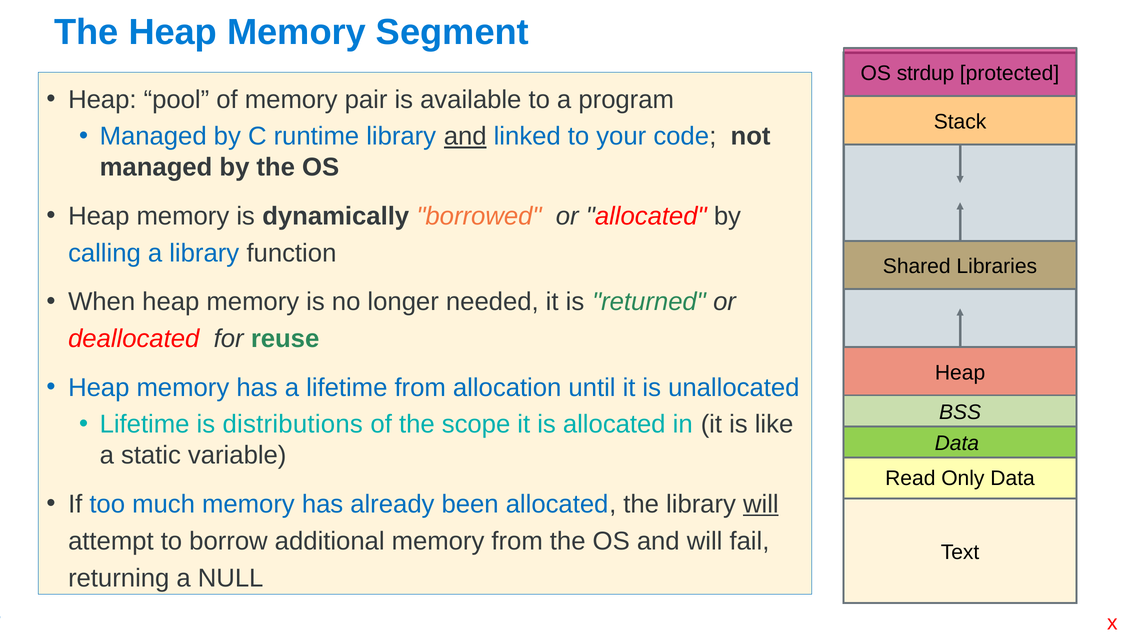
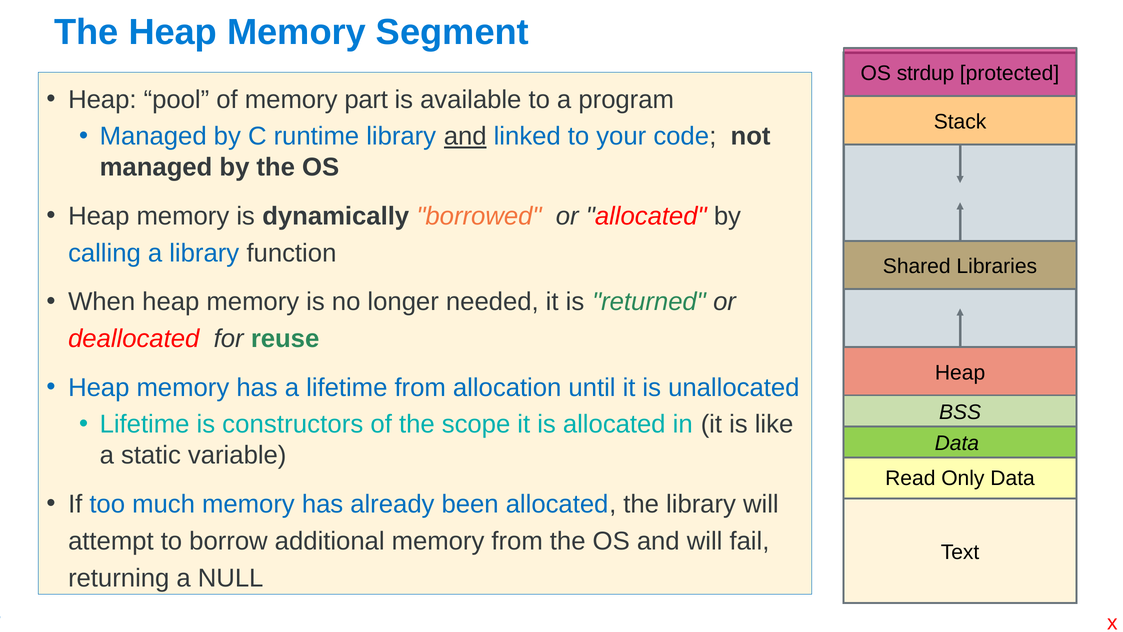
pair: pair -> part (366, 100)
distributions: distributions -> constructors (293, 424)
will underline: present -> none (761, 504)
